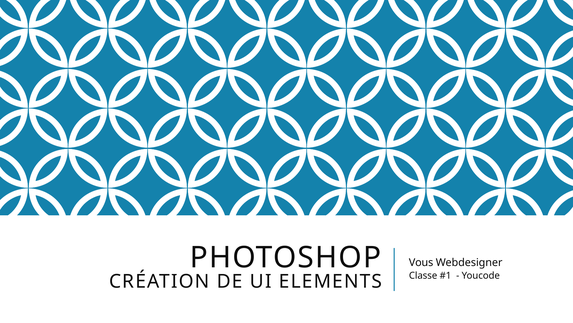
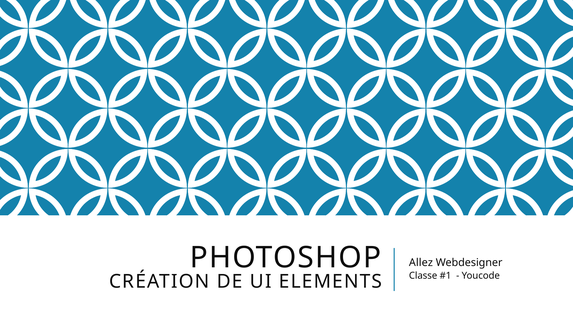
Vous: Vous -> Allez (421, 262)
